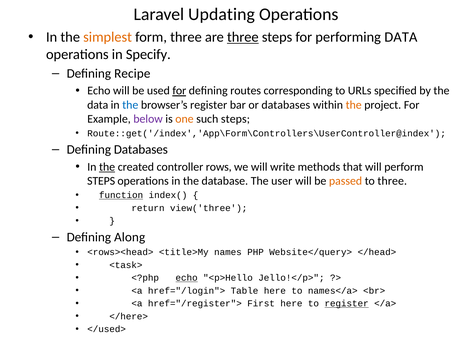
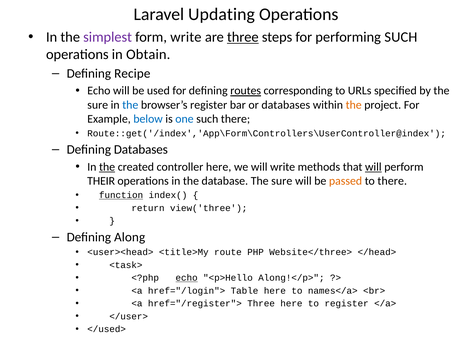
simplest colour: orange -> purple (108, 37)
form three: three -> write (186, 37)
performing DATA: DATA -> SUCH (401, 37)
Specify: Specify -> Obtain (148, 54)
for underline: present -> none (179, 91)
routes underline: none -> present (246, 91)
data: data -> sure (98, 105)
below colour: purple -> blue (148, 119)
one colour: orange -> blue (184, 119)
such steps: steps -> there (236, 119)
controller rows: rows -> here (219, 167)
will underline: none -> present (373, 167)
STEPS: STEPS -> THEIR (101, 181)
database The user: user -> sure (282, 181)
to three: three -> there (392, 181)
<rows><head>: <rows><head> -> <user><head> (120, 252)
names: names -> route (228, 252)
Website</query>: Website</query> -> Website</three> (311, 252)
Jello!</p>: Jello!</p> -> Along!</p> (291, 278)
href="/register"> First: First -> Three (261, 304)
register underline: present -> none (347, 304)
</here>: </here> -> </user> (129, 316)
